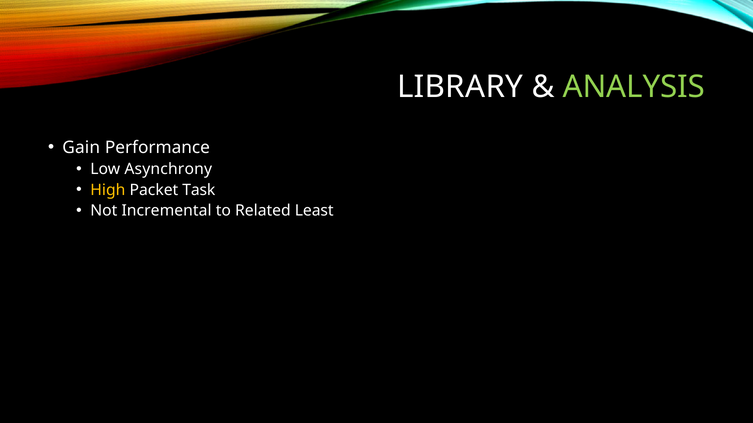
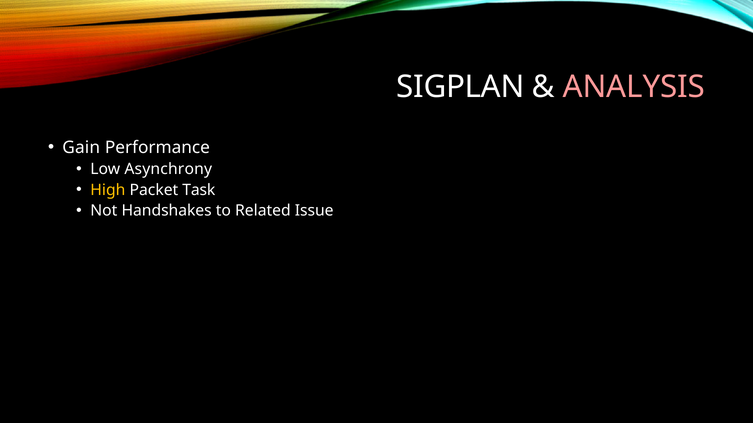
LIBRARY: LIBRARY -> SIGPLAN (460, 87)
ANALYSIS colour: light green -> pink (634, 87)
Incremental: Incremental -> Handshakes (167, 211)
Least: Least -> Issue (314, 211)
